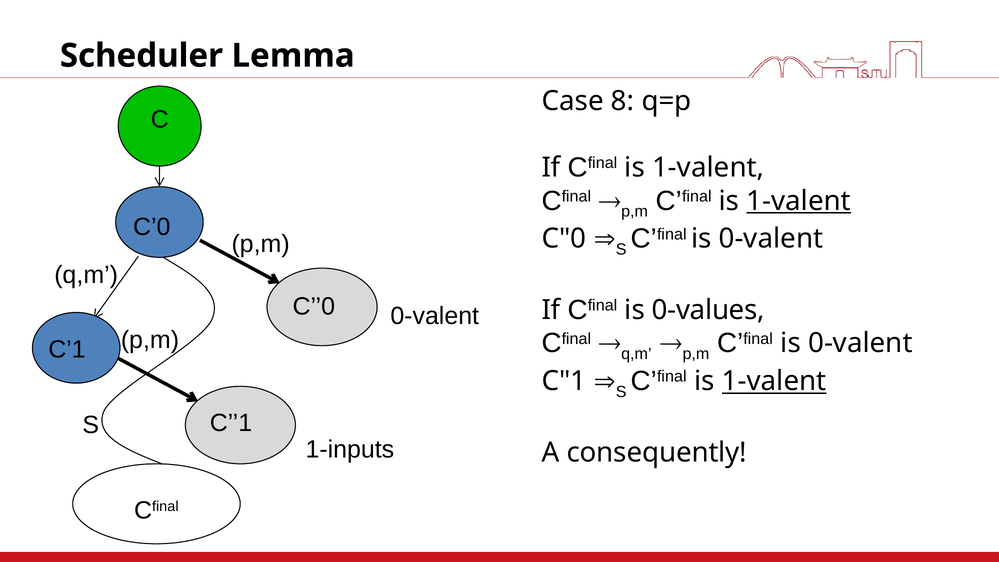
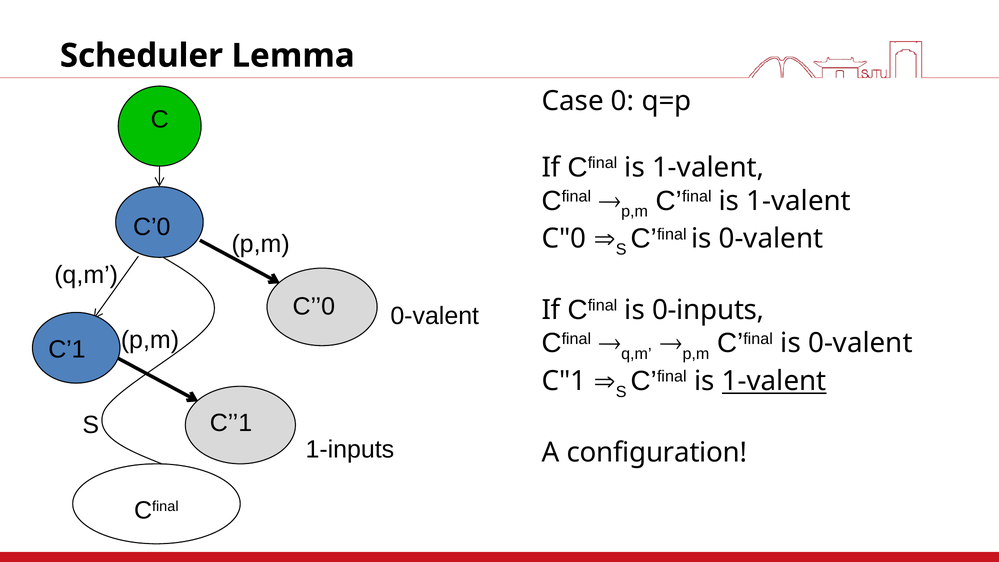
8: 8 -> 0 (623, 101)
1-valent underline: present -> none (799, 201)
0-values: 0-values -> 0-inputs (708, 310)
consequently: consequently -> configuration (657, 452)
